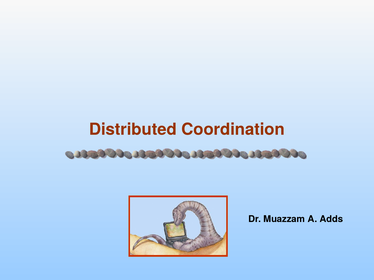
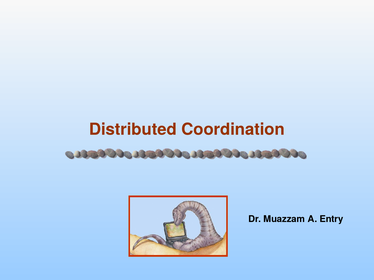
Adds: Adds -> Entry (331, 219)
